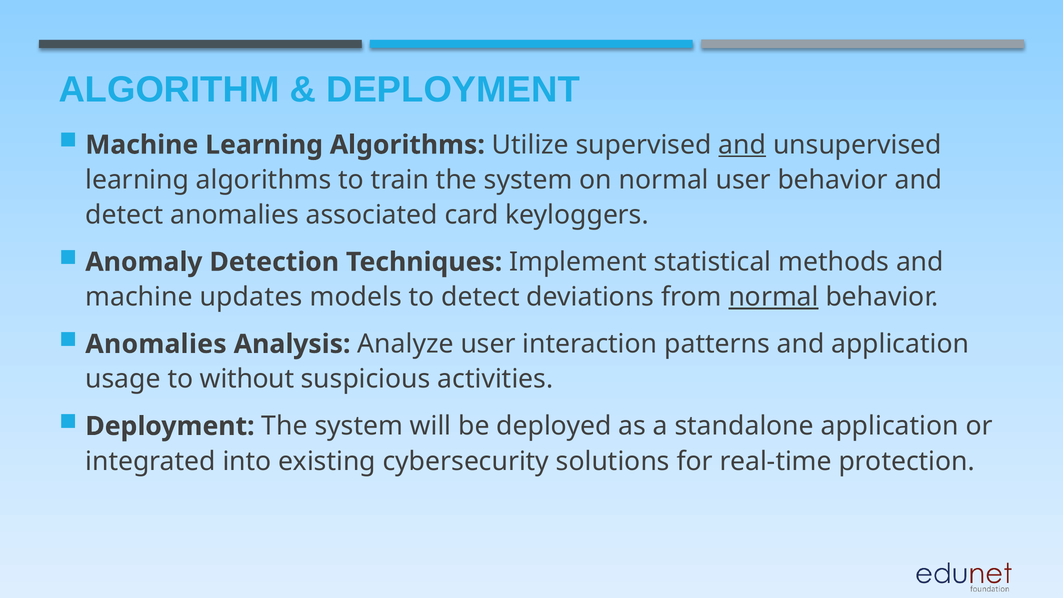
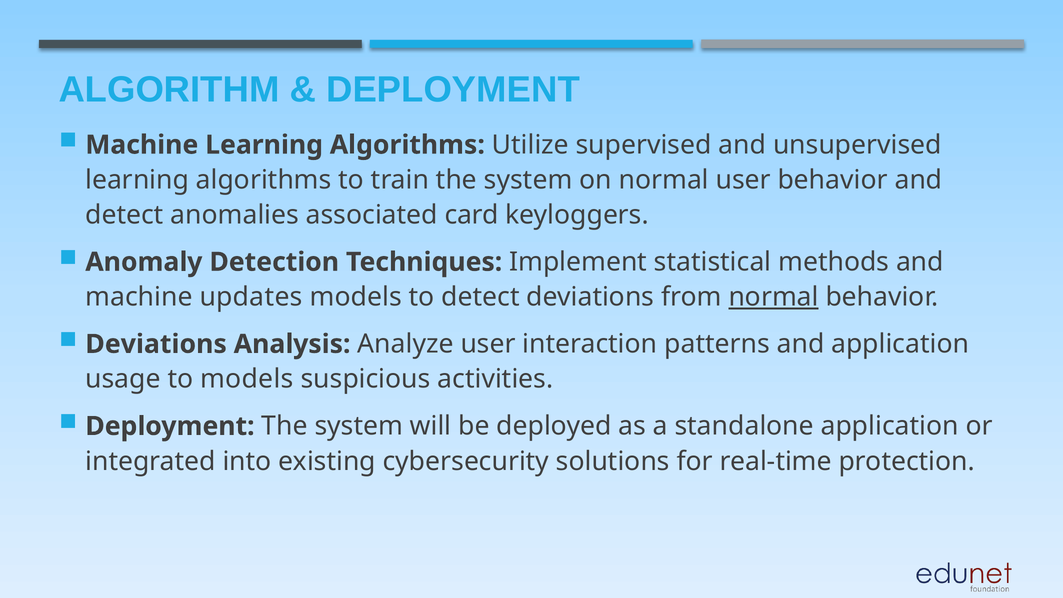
and underline: present -> none (742, 145)
Anomalies: Anomalies -> Deviations (156, 344)
to without: without -> models (247, 379)
